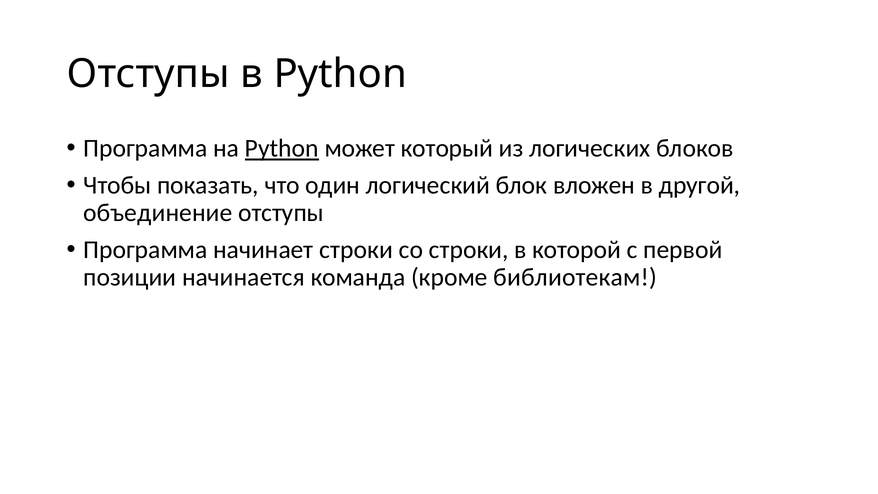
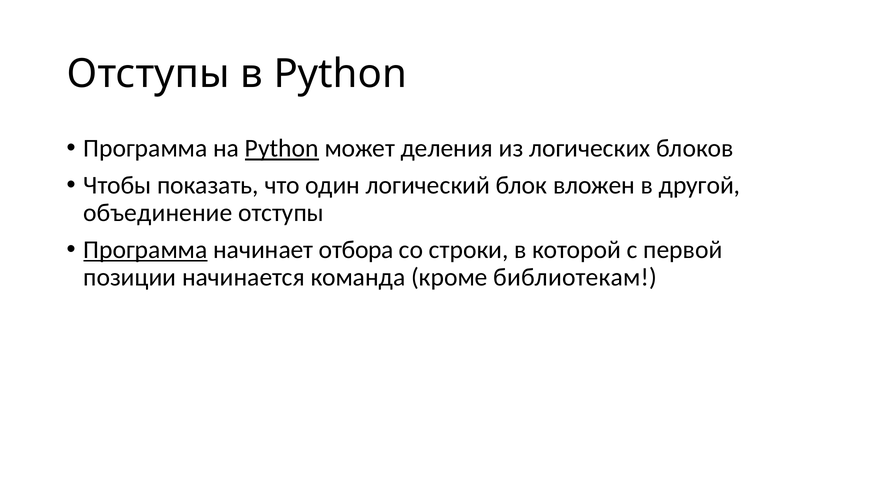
который: который -> деления (447, 148)
Программа underline: none -> present (145, 250)
начинает строки: строки -> отбора (356, 250)
